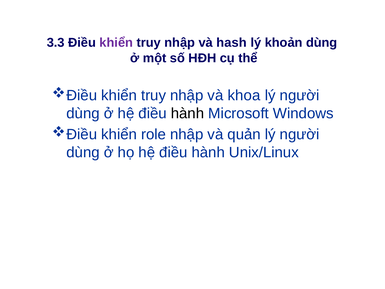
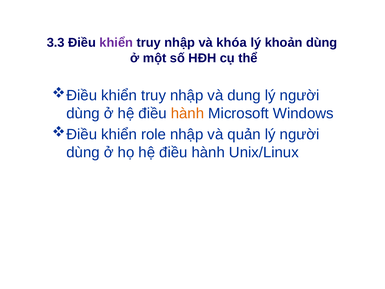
hash: hash -> khóa (232, 43)
khoa: khoa -> dung (244, 95)
hành colour: black -> orange (187, 113)
